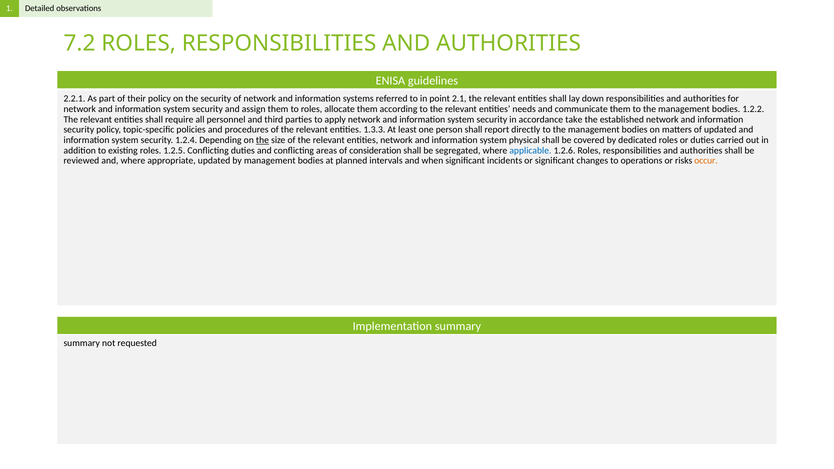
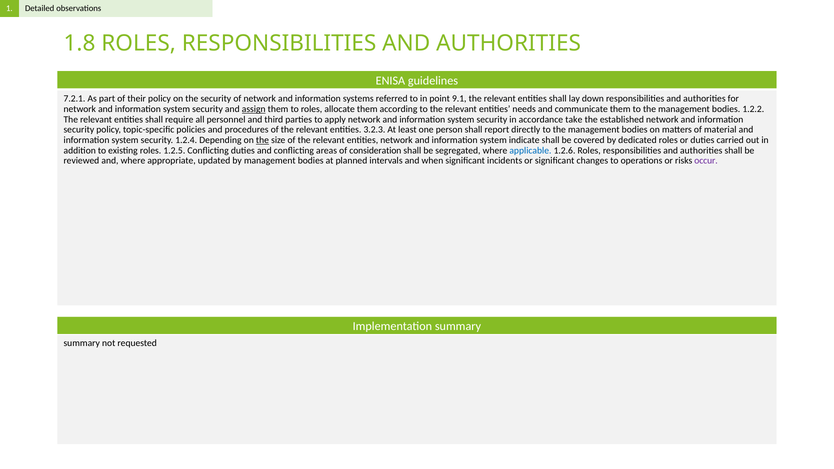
7.2: 7.2 -> 1.8 (80, 43)
2.2.1: 2.2.1 -> 7.2.1 (74, 99)
2.1: 2.1 -> 9.1 (459, 99)
assign underline: none -> present (254, 109)
1.3.3: 1.3.3 -> 3.2.3 (374, 130)
of updated: updated -> material (720, 130)
physical: physical -> indicate (524, 140)
occur colour: orange -> purple (706, 161)
